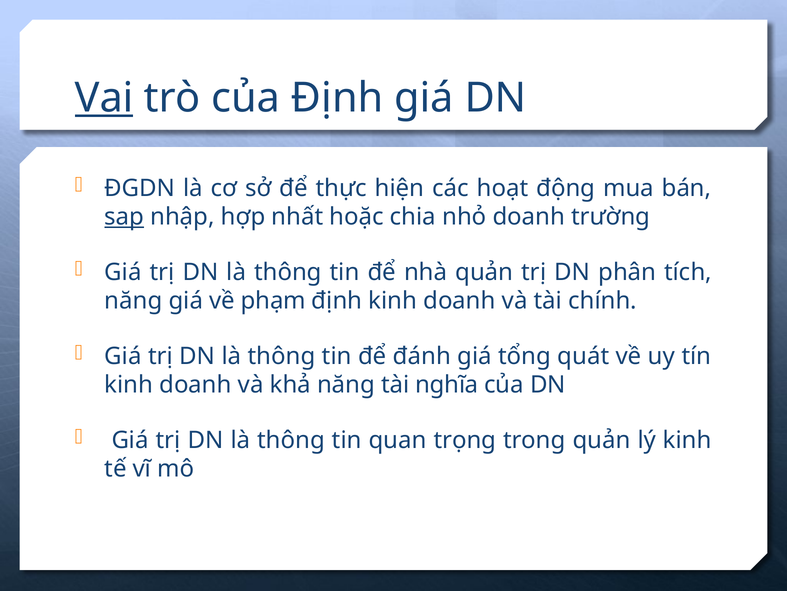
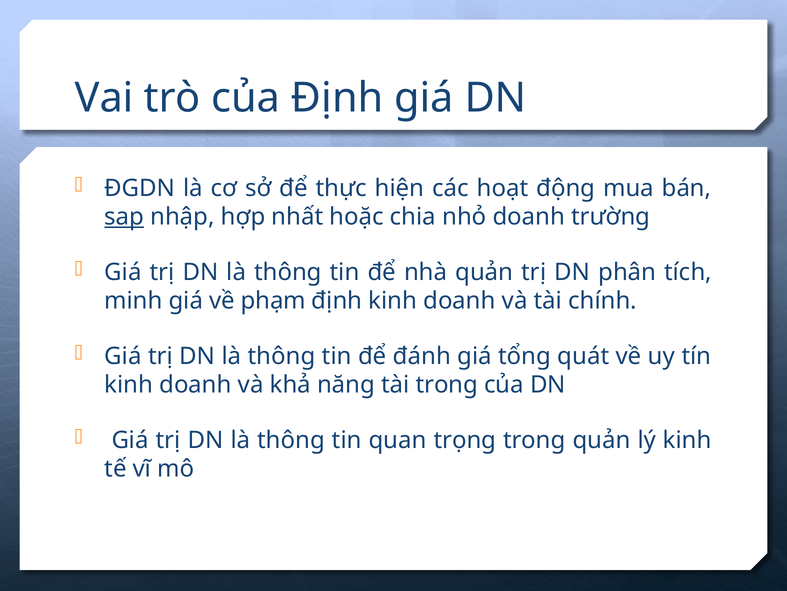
Vai underline: present -> none (104, 98)
năng: năng -> minh (133, 301)
tài nghĩa: nghĩa -> trong (447, 385)
